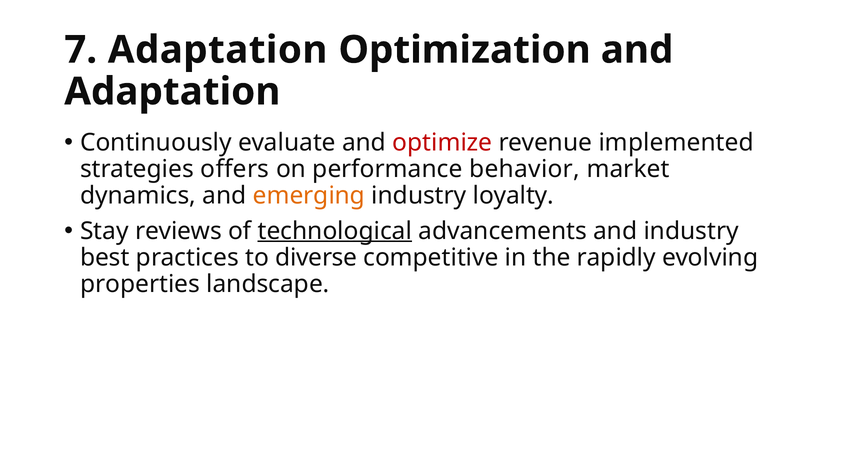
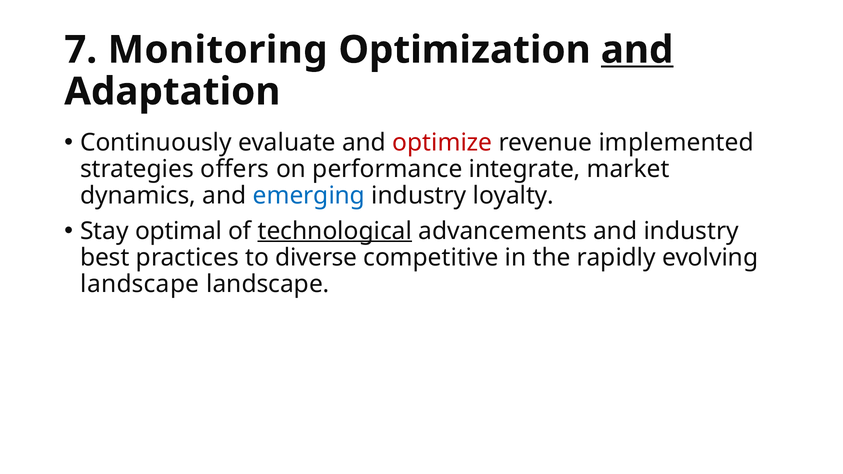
7 Adaptation: Adaptation -> Monitoring (218, 50)
and underline: none -> present (637, 50)
behavior: behavior -> integrate (525, 169)
emerging colour: orange -> blue (309, 196)
reviews: reviews -> optimal (179, 231)
properties: properties -> landscape (140, 284)
